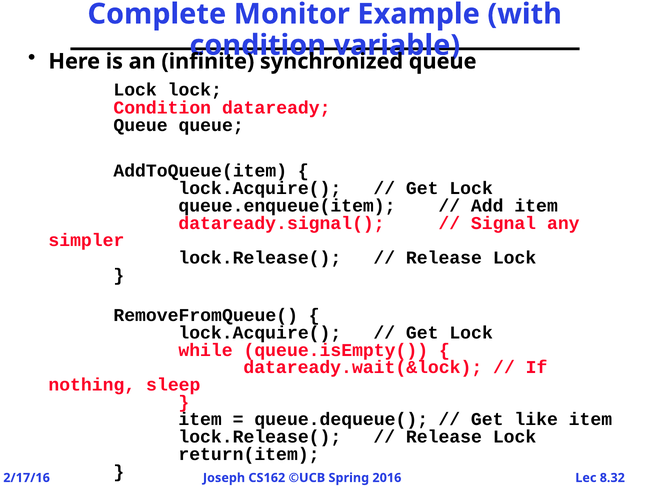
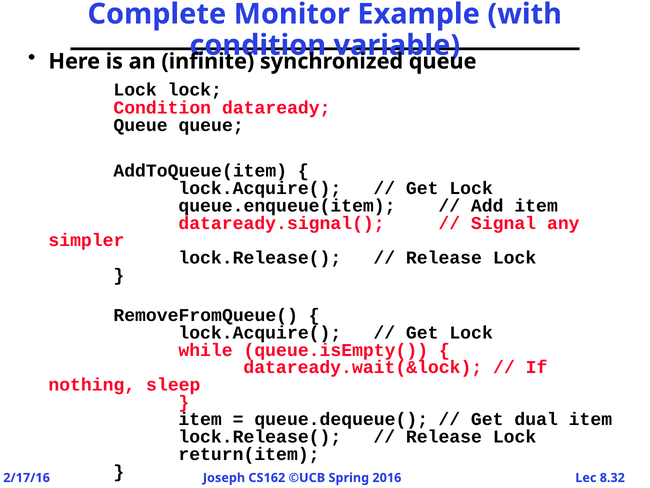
like: like -> dual (536, 419)
